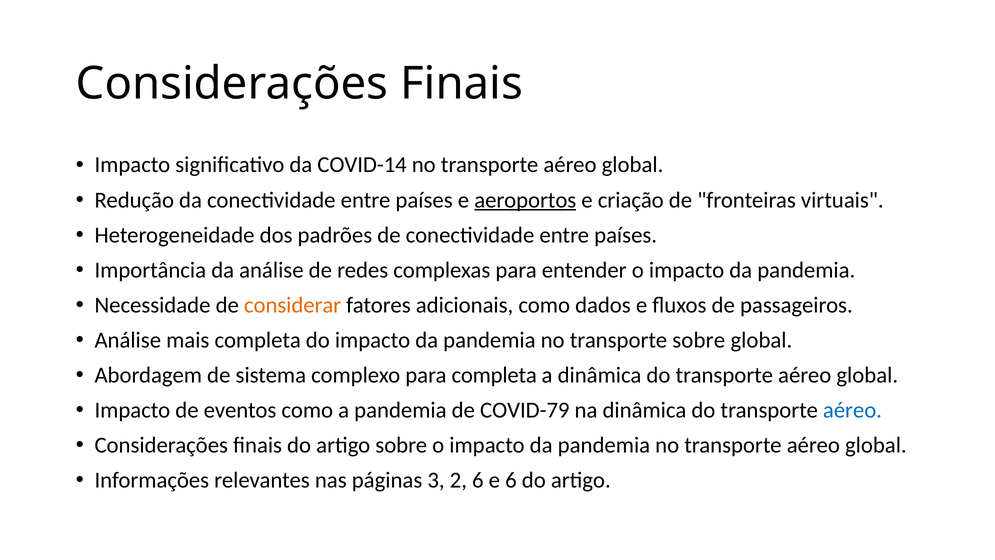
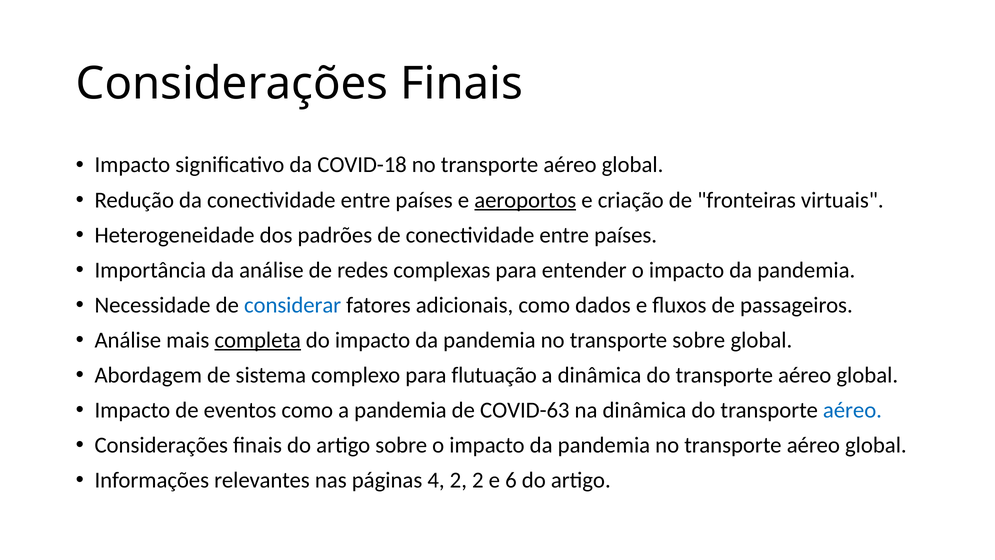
COVID-14: COVID-14 -> COVID-18 (362, 165)
considerar colour: orange -> blue (293, 305)
completa underline: none -> present (258, 340)
para completa: completa -> flutuação (494, 375)
COVID-79: COVID-79 -> COVID-63 (525, 410)
3: 3 -> 4 (436, 480)
2 6: 6 -> 2 (478, 480)
